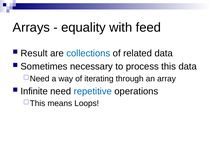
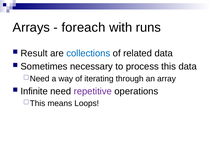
equality: equality -> foreach (83, 27)
feed: feed -> runs (148, 27)
repetitive colour: blue -> purple (93, 91)
